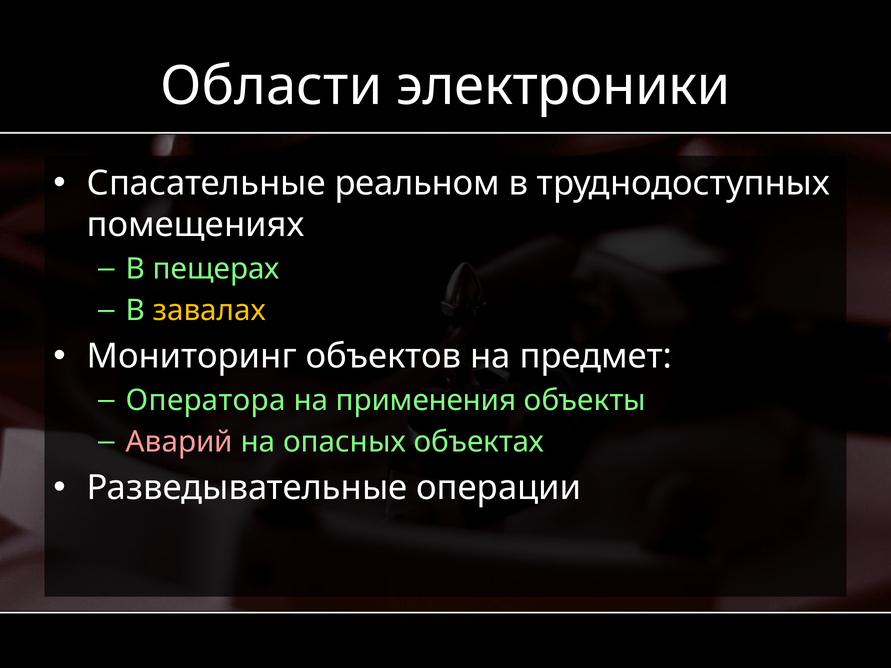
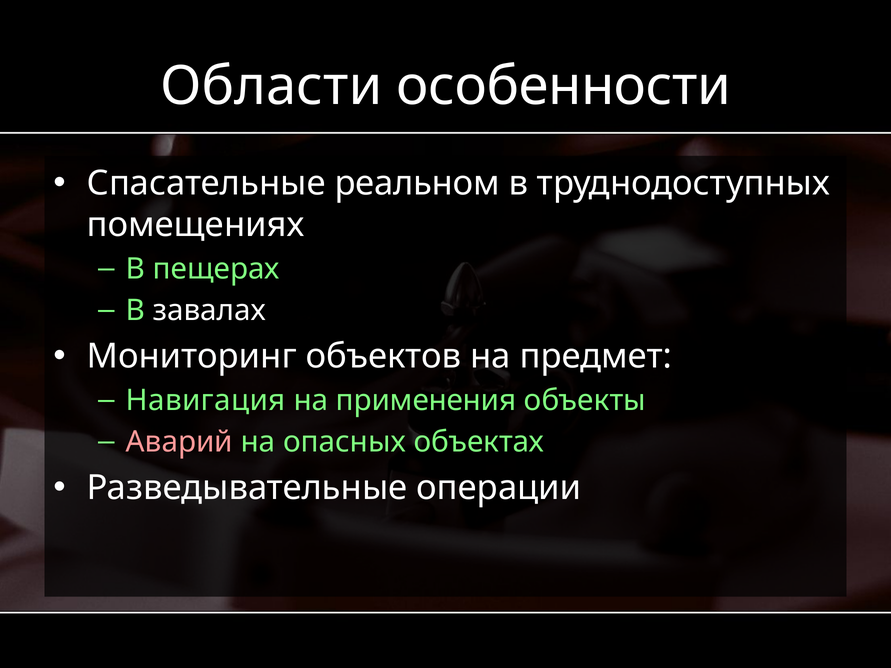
электроники: электроники -> особенности (564, 86)
завалах colour: yellow -> white (209, 311)
Оператора: Оператора -> Навигация (206, 401)
